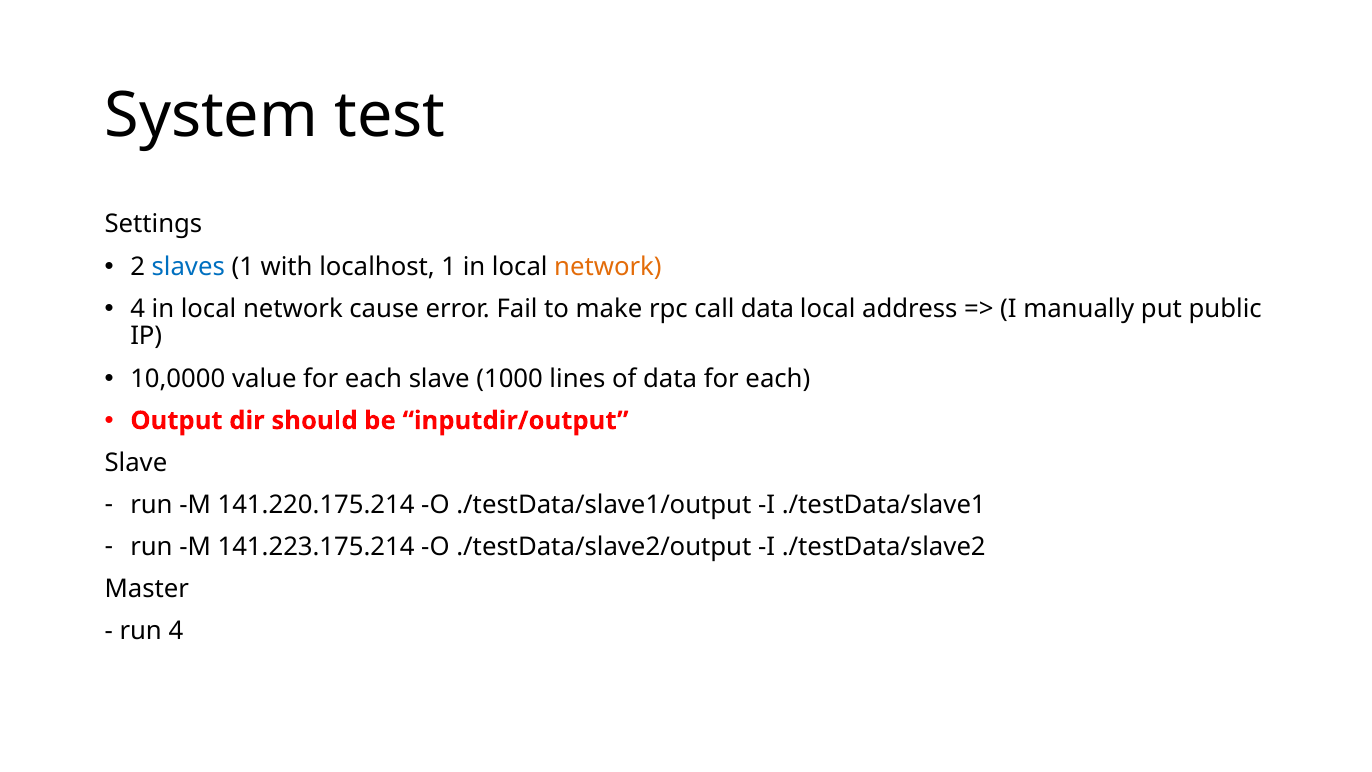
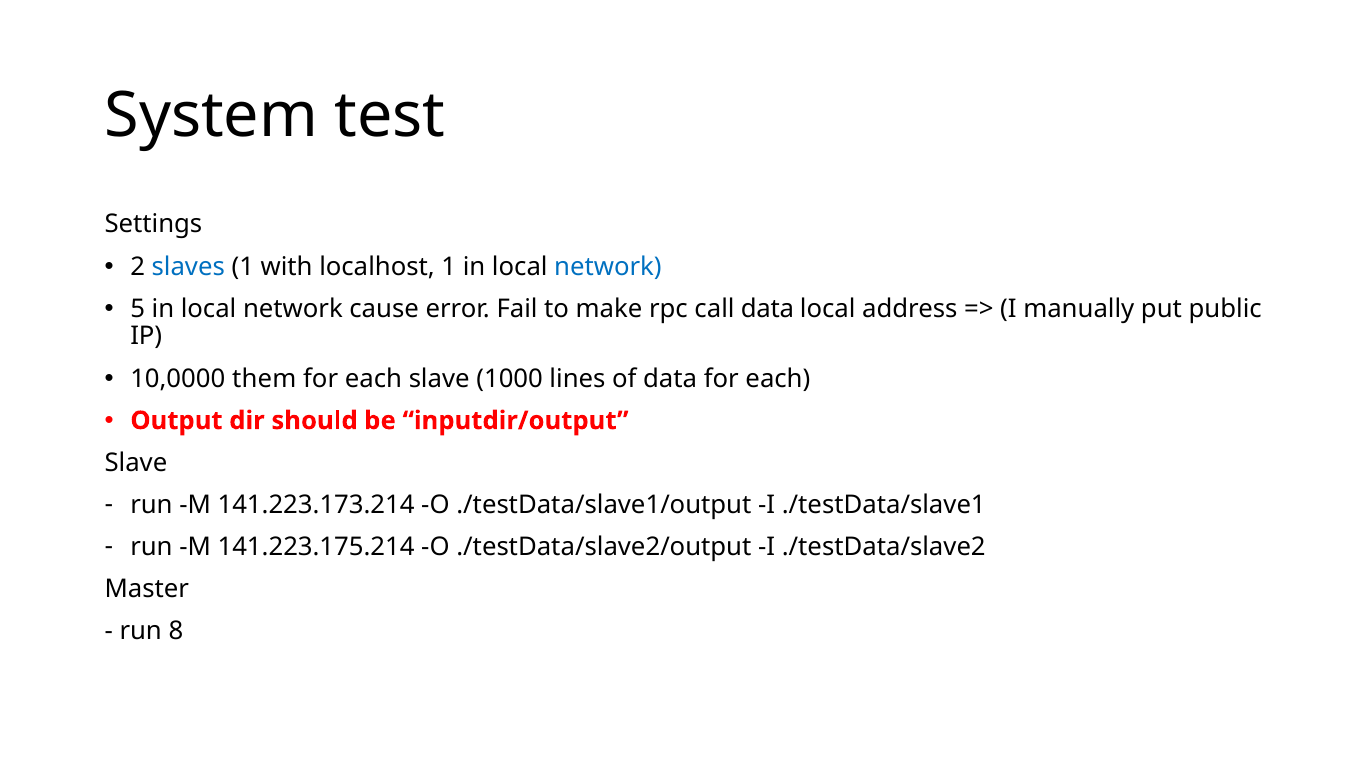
network colour: orange -> blue (608, 266)
4: 4 -> 5 (138, 309)
value: value -> them (264, 378)
141.220.175.214: 141.220.175.214 -> 141.223.173.214 (316, 505)
run 4: 4 -> 8 (176, 631)
